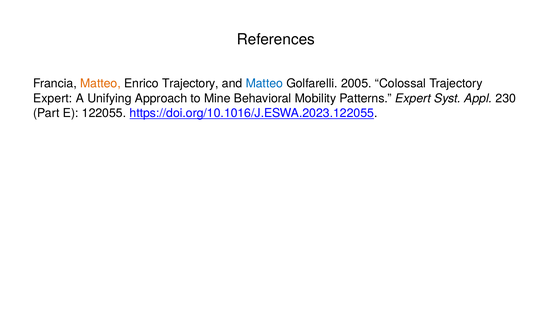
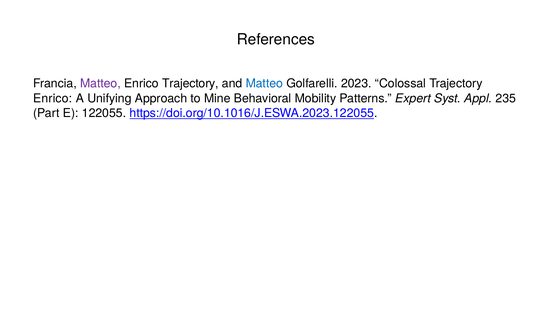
Matteo colour: orange -> purple (100, 83)
2005: 2005 -> 2023 (356, 83)
Expert: Expert -> Enrico (53, 98)
230: 230 -> 235 (506, 98)
